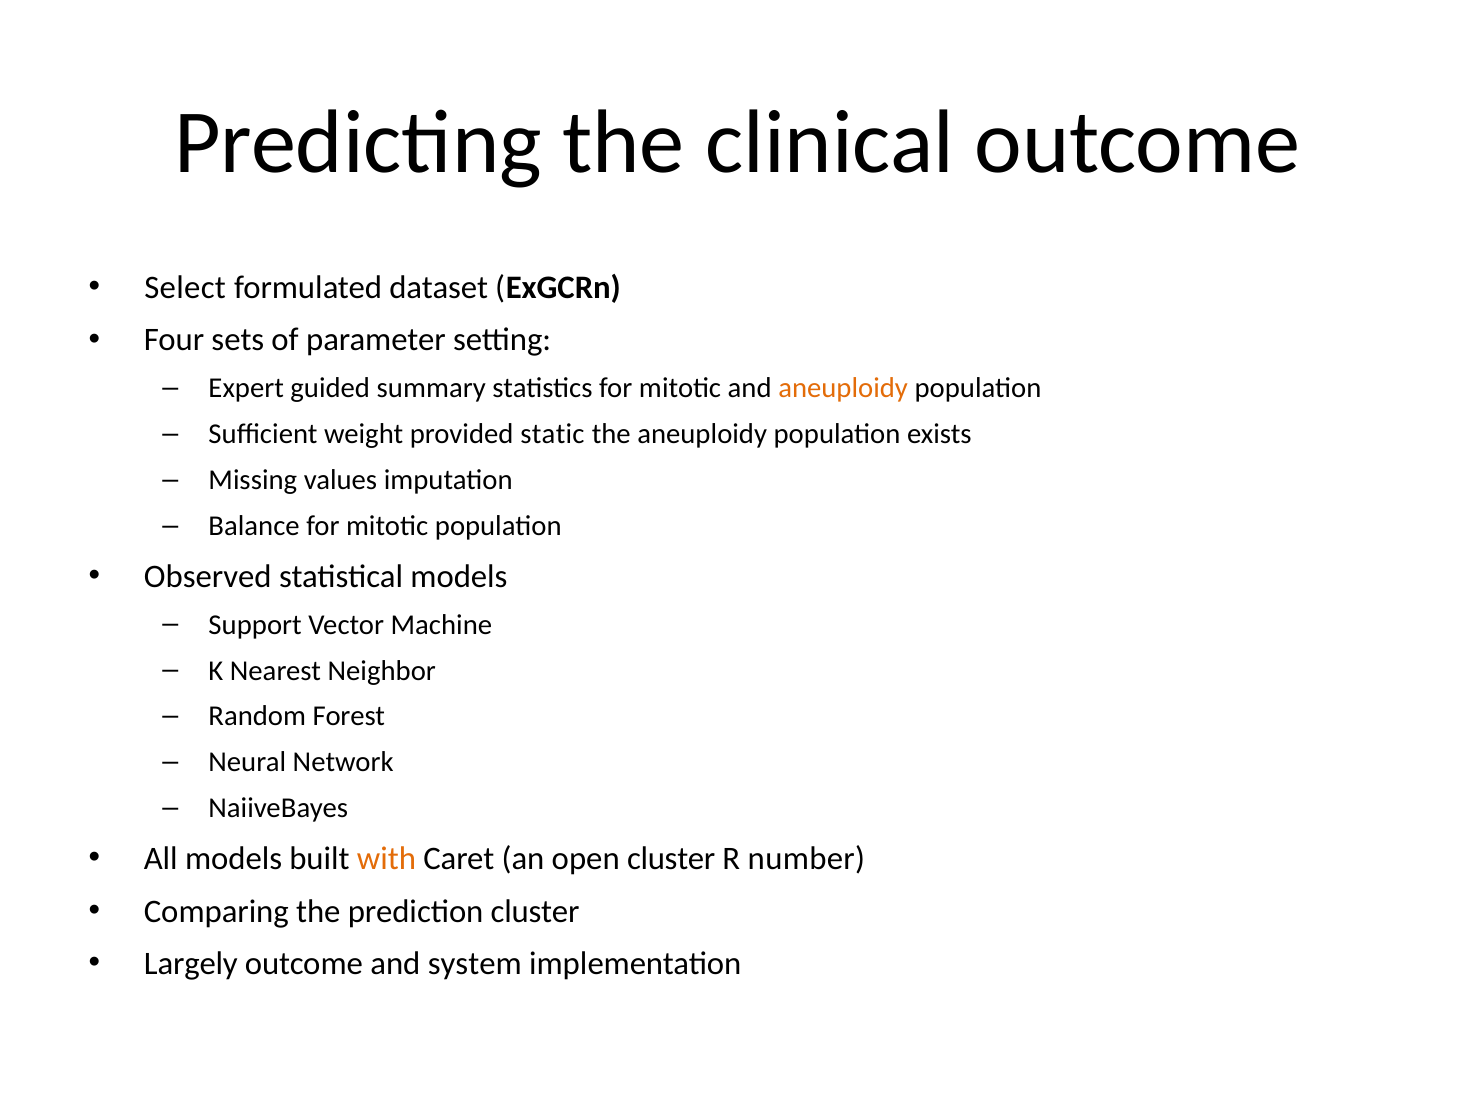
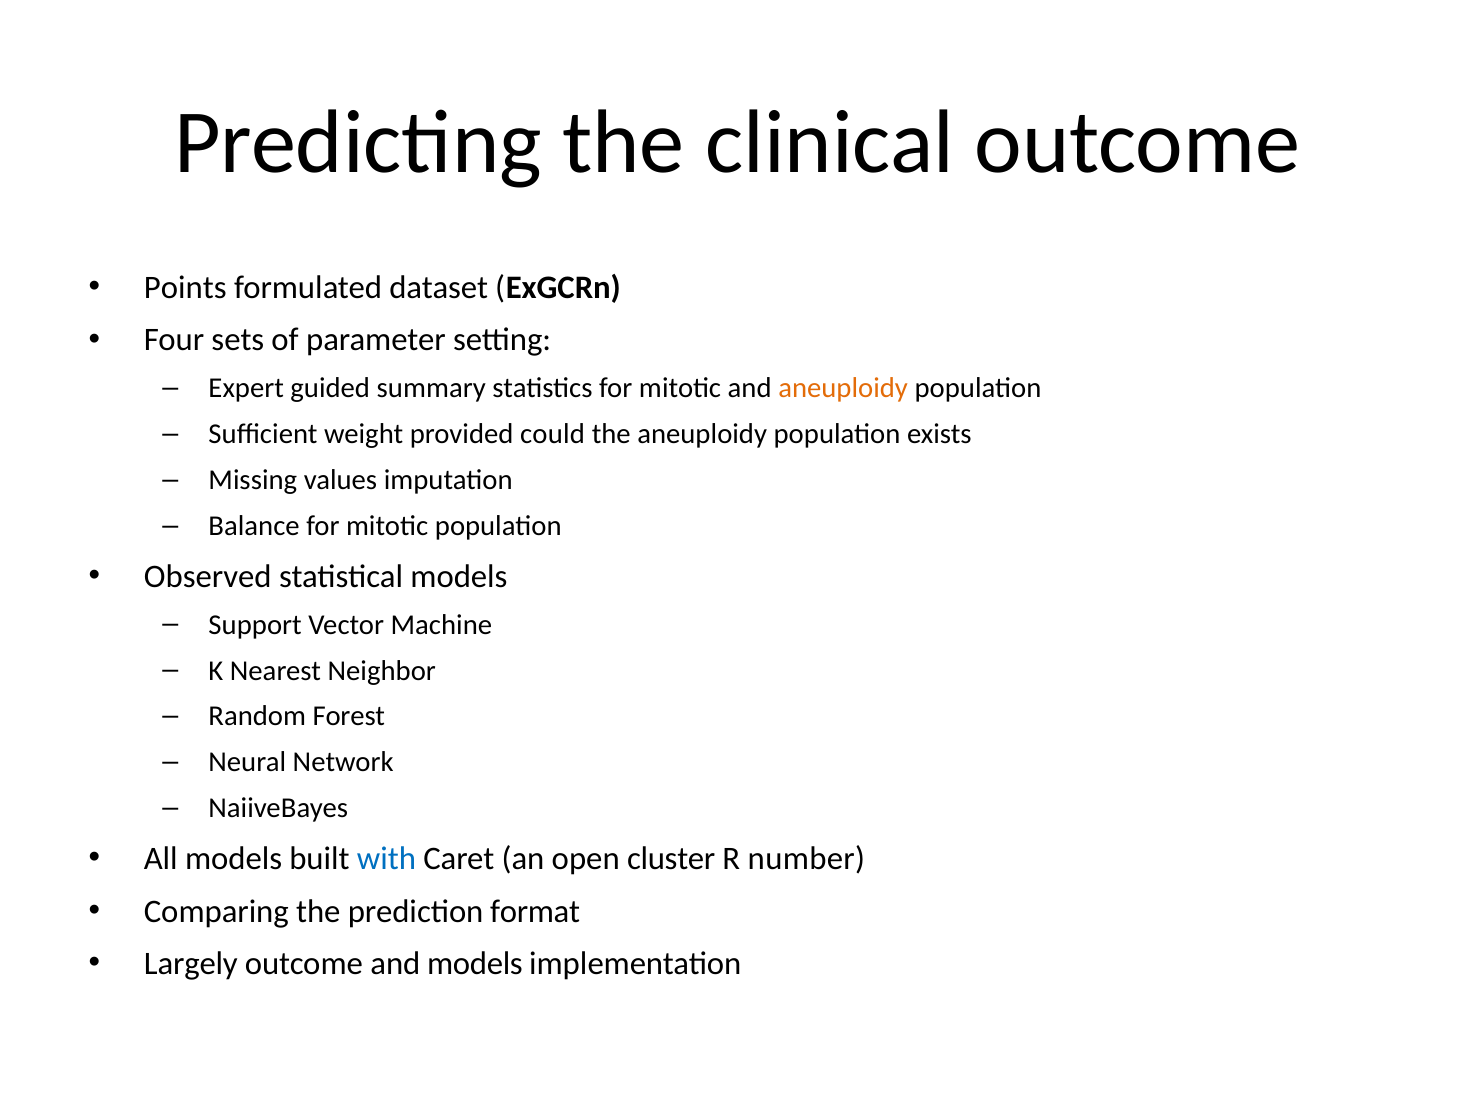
Select: Select -> Points (185, 288)
static: static -> could (552, 434)
with colour: orange -> blue (386, 859)
prediction cluster: cluster -> format (535, 911)
and system: system -> models (475, 964)
